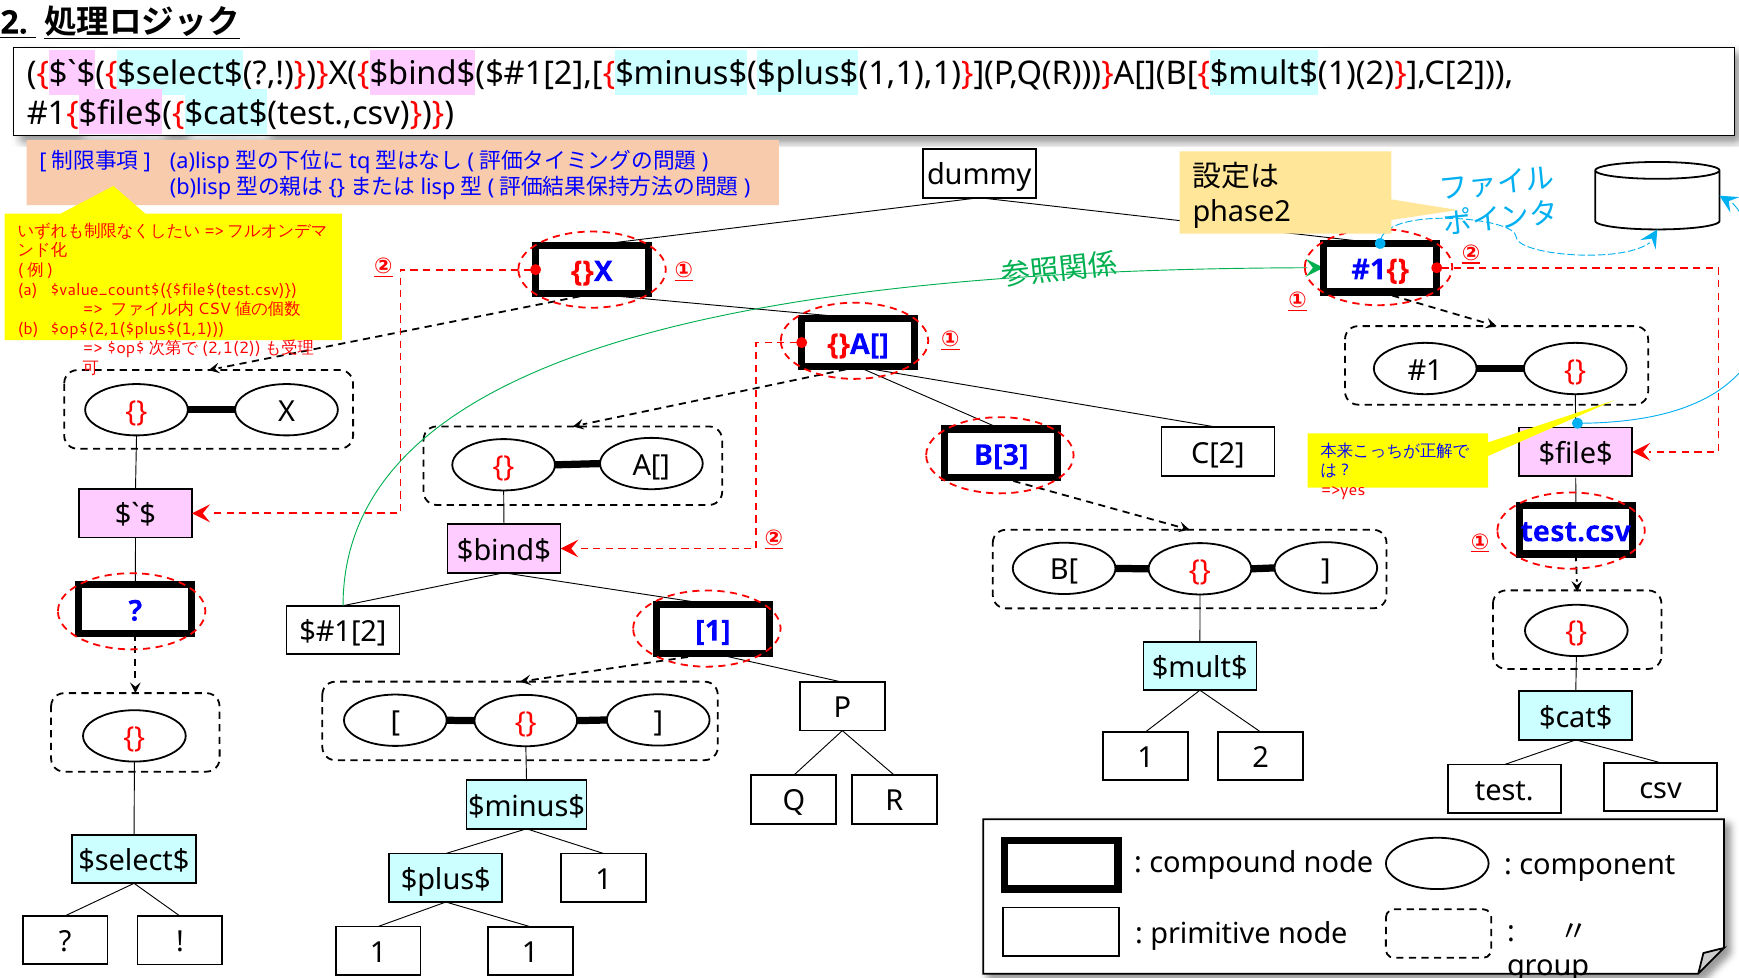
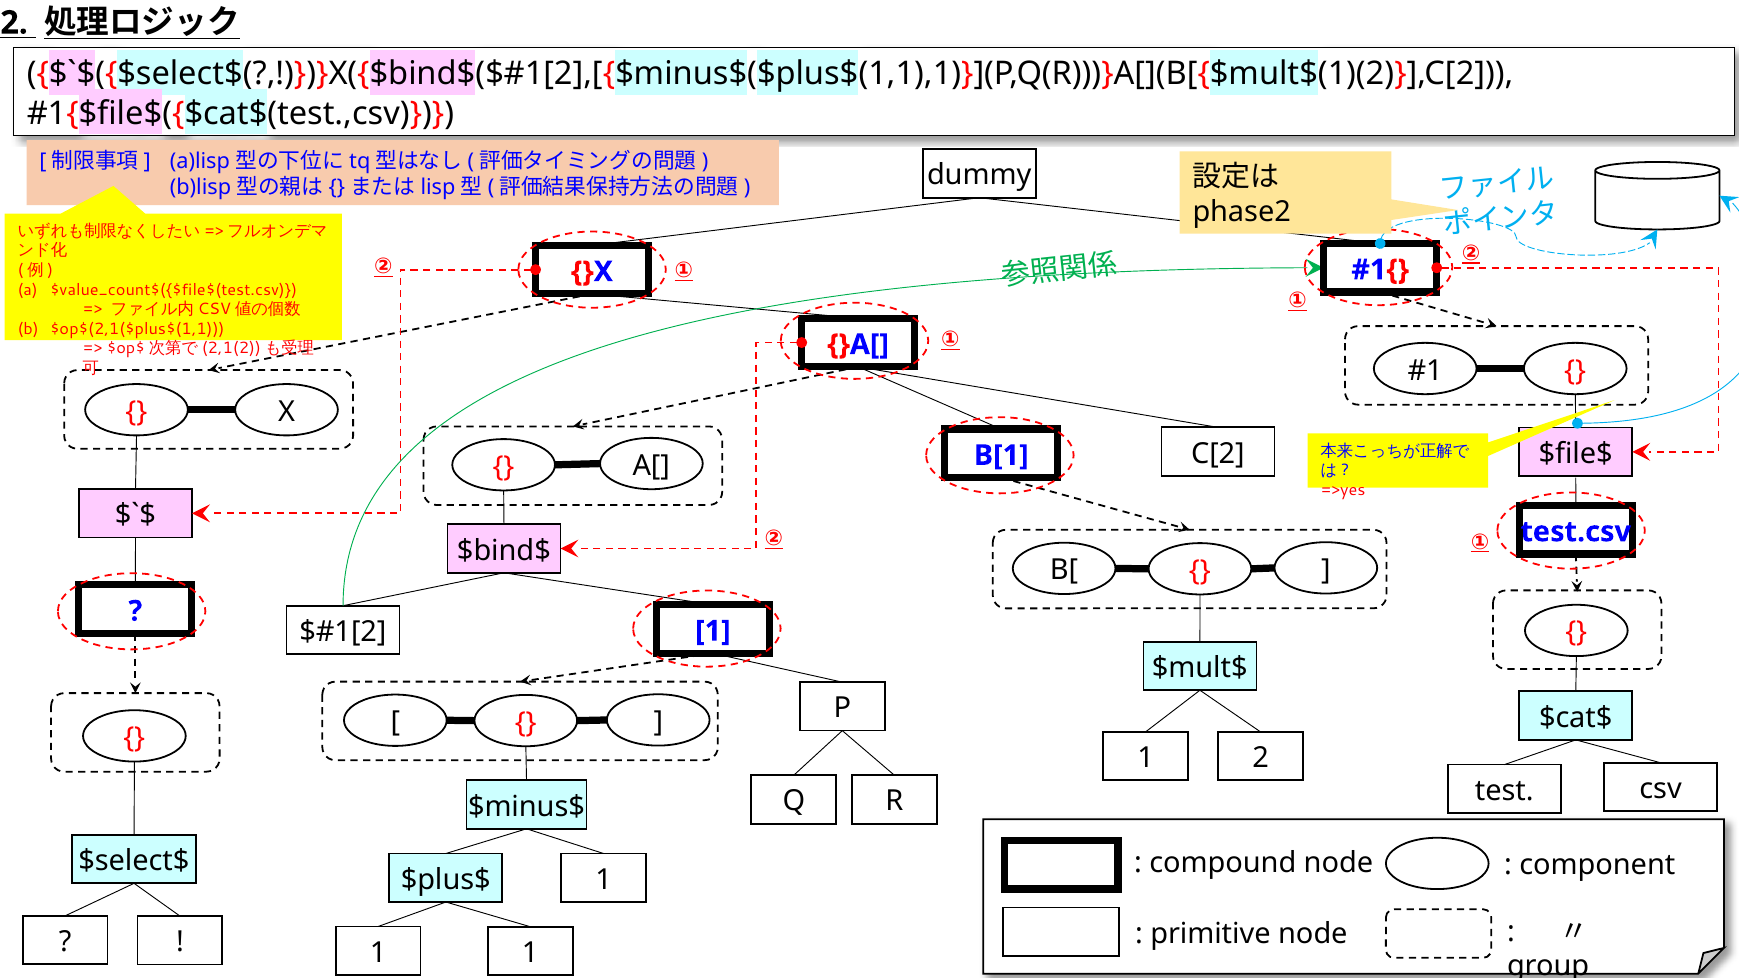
B[3: B[3 -> B[1 (1001, 455)
